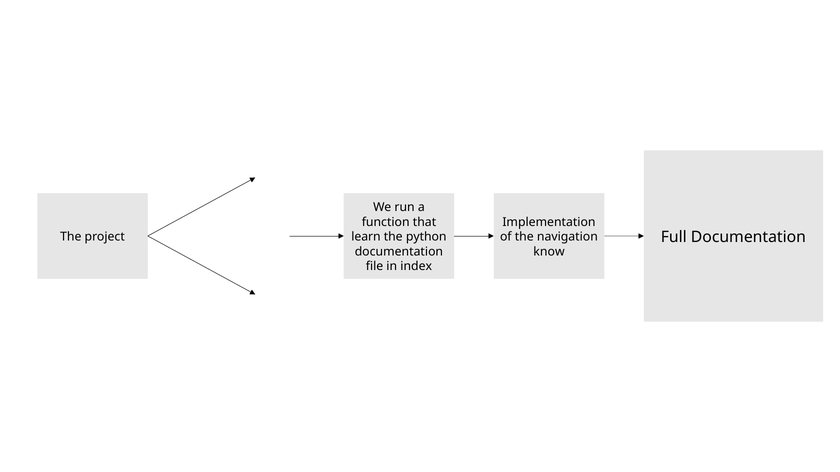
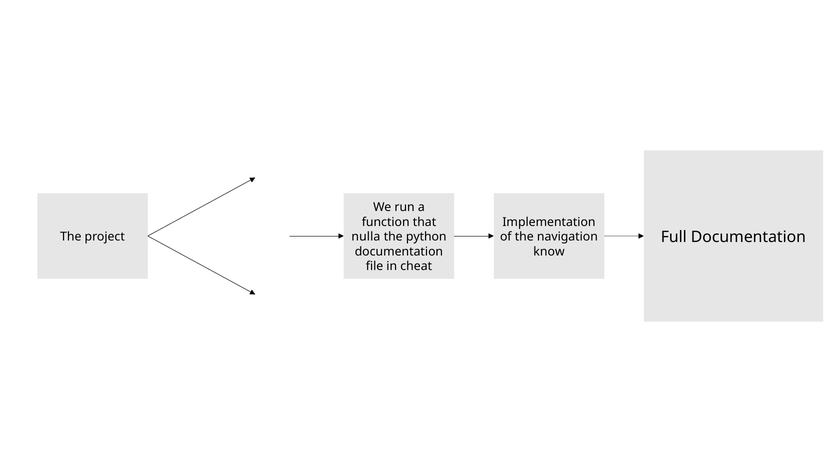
learn: learn -> nulla (366, 237)
index: index -> cheat (416, 267)
